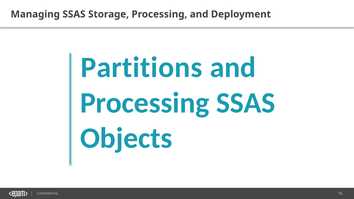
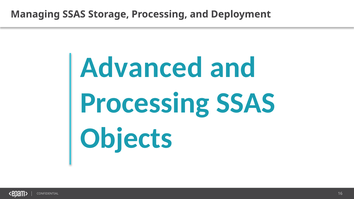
Partitions: Partitions -> Advanced (141, 68)
